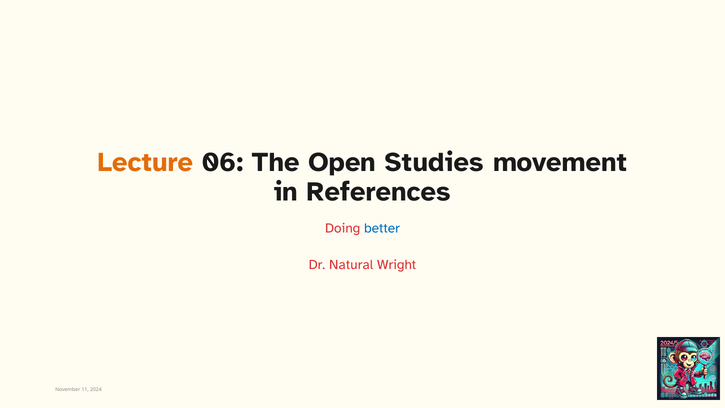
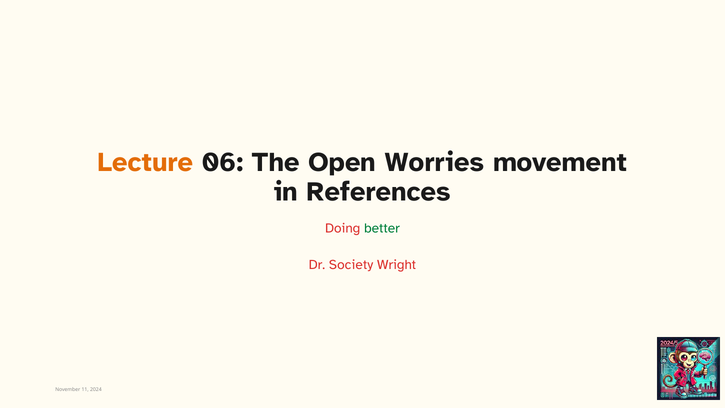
Studies: Studies -> Worries (434, 162)
better colour: blue -> green (382, 228)
Natural: Natural -> Society (351, 265)
